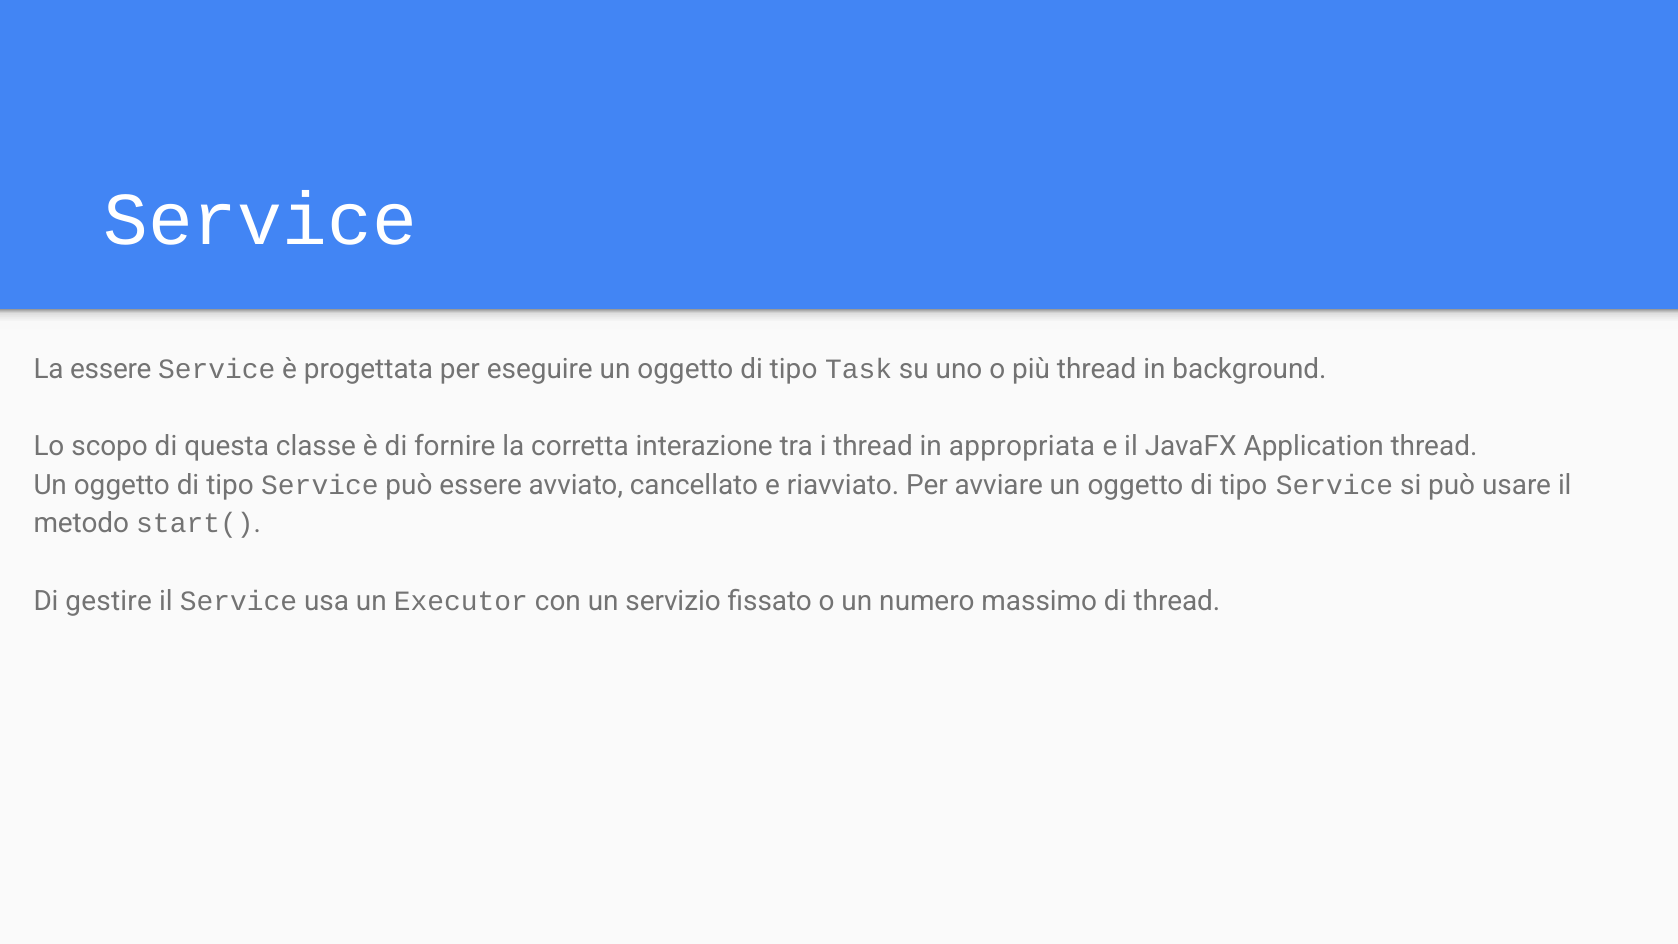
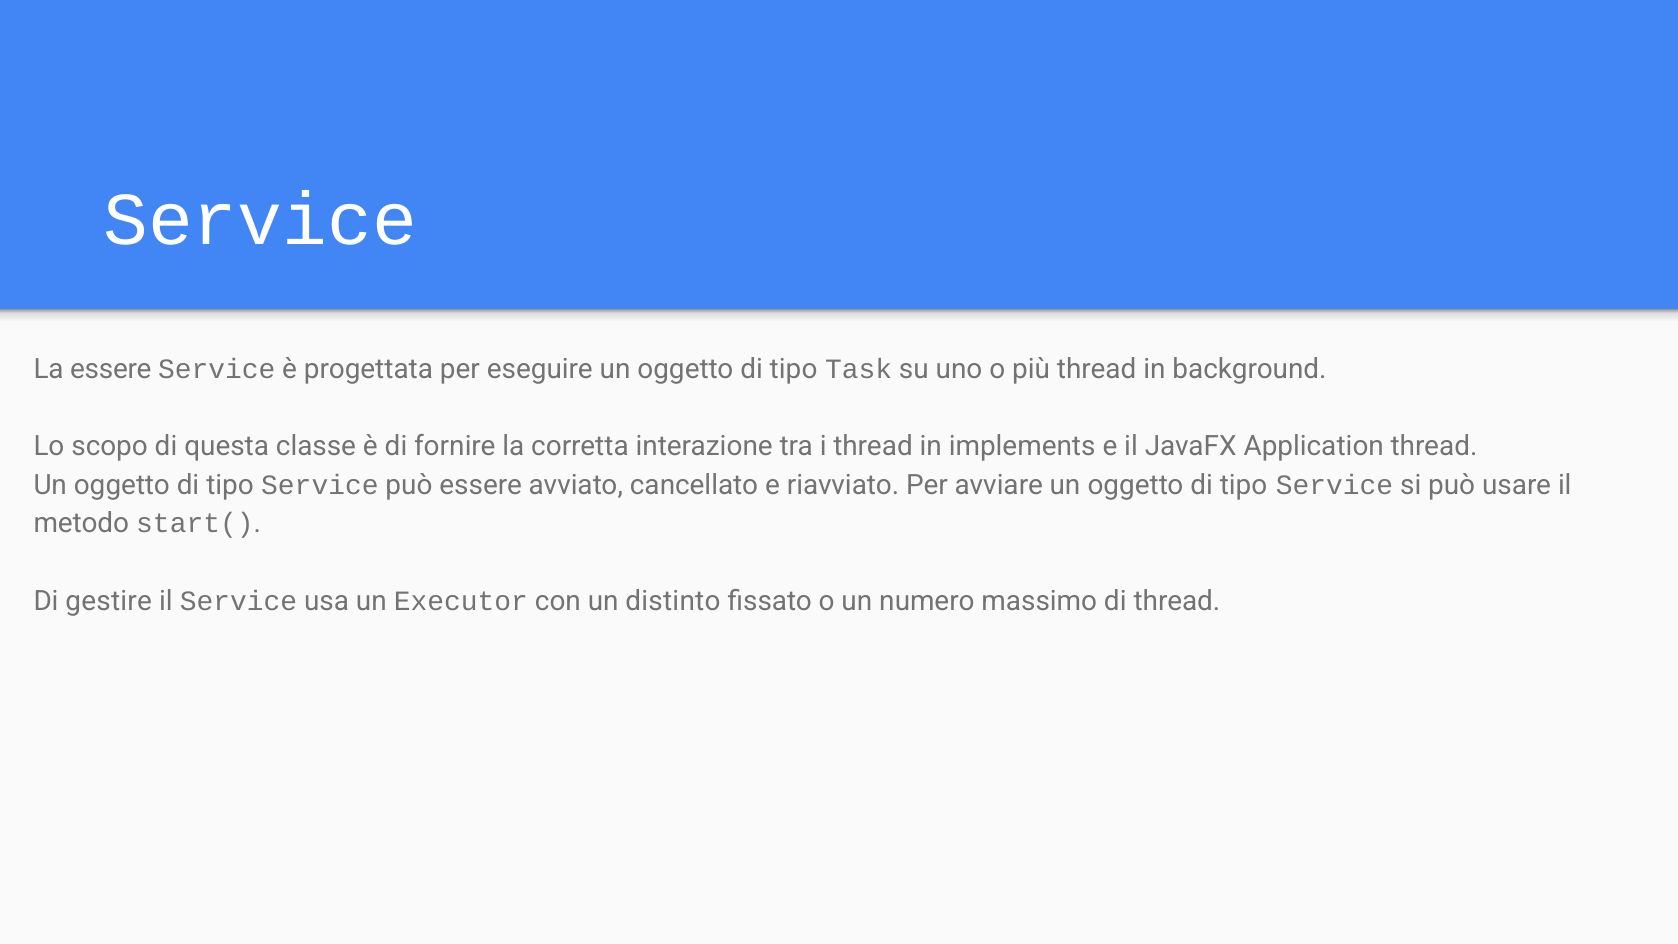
appropriata: appropriata -> implements (1022, 446)
servizio: servizio -> distinto (673, 601)
